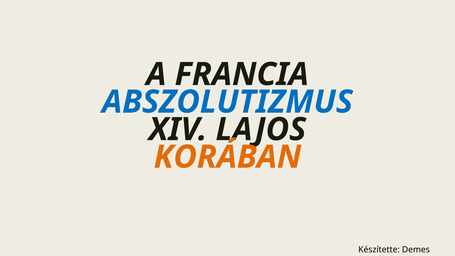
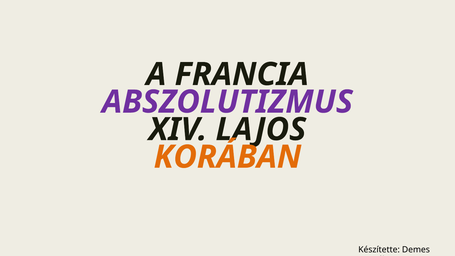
ABSZOLUTIZMUS colour: blue -> purple (227, 102)
